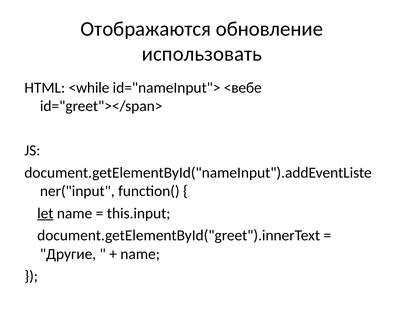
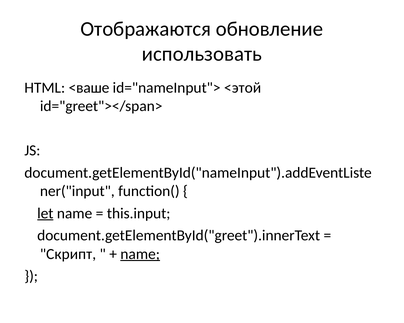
<while: <while -> <ваше (89, 88)
<вебе: <вебе -> <этой (243, 88)
Другие: Другие -> Скрипт (68, 254)
name underline: none -> present (140, 254)
